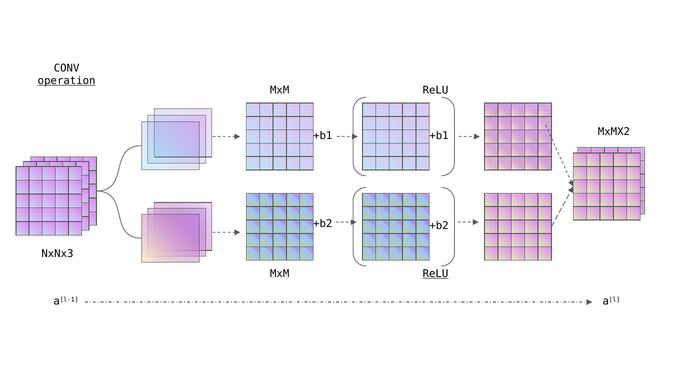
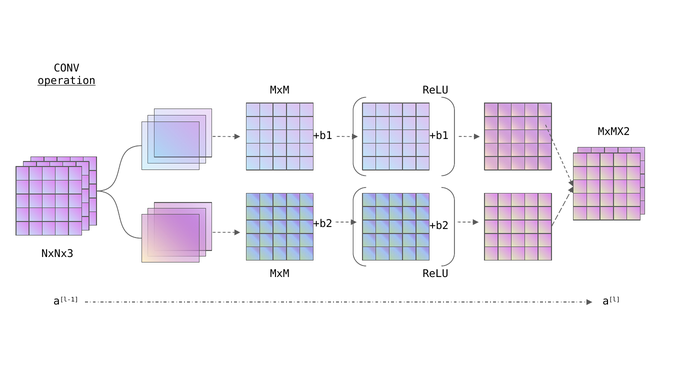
ReLU underline: present -> none (435, 274)
